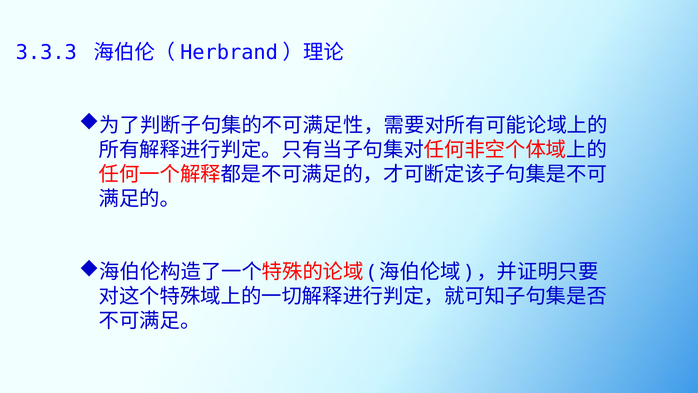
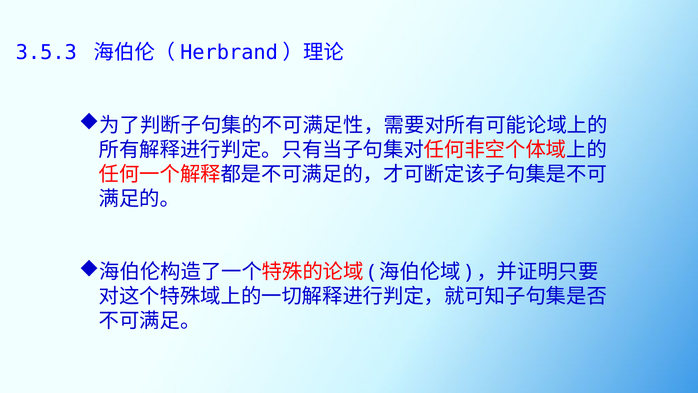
3.3.3: 3.3.3 -> 3.5.3 (46, 53)
